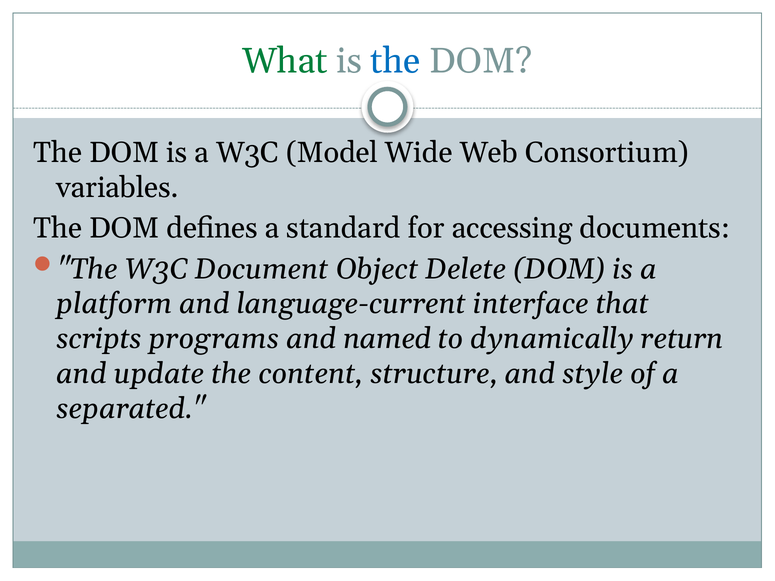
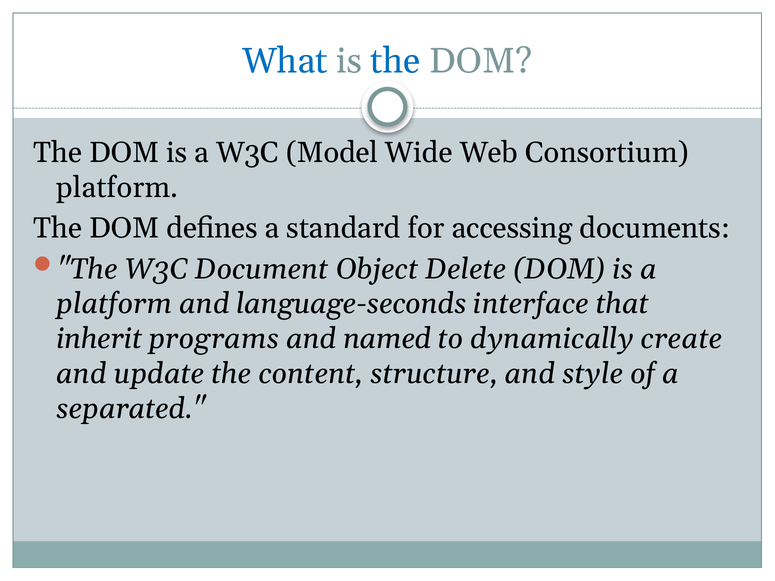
What colour: green -> blue (285, 61)
variables: variables -> platform (117, 188)
language-current: language-current -> language-seconds (351, 304)
scripts: scripts -> inherit (99, 339)
return: return -> create (682, 339)
